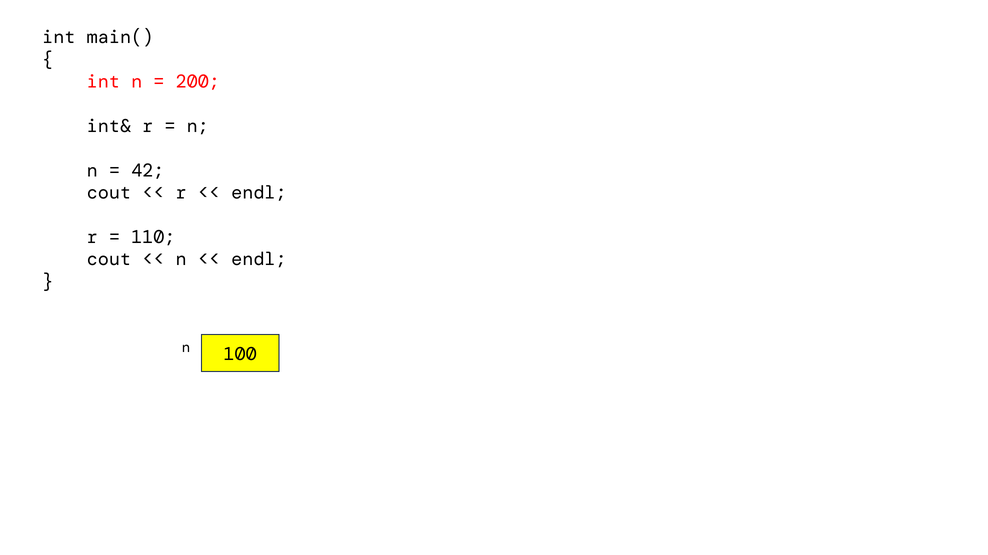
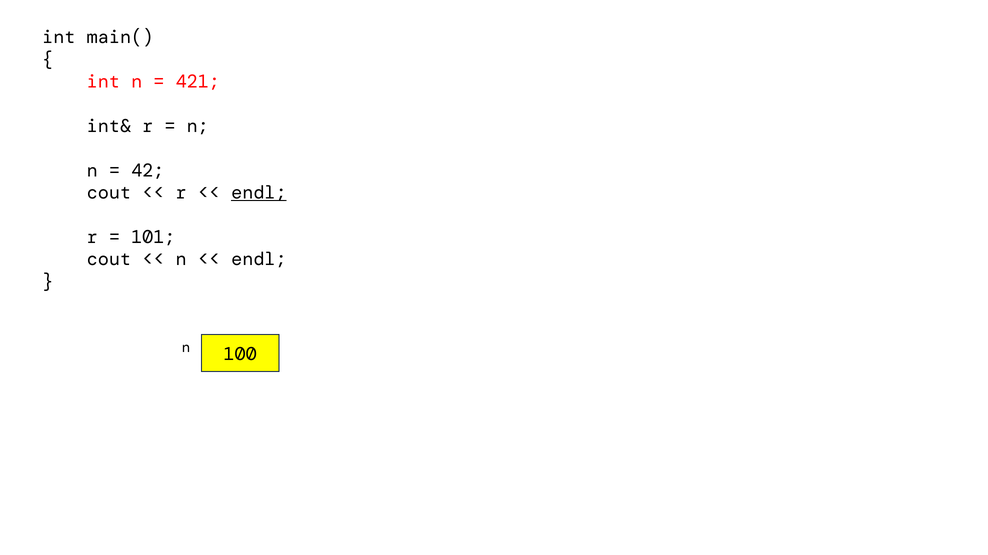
200: 200 -> 421 (198, 82)
endl underline: none -> present (259, 193)
110: 110 -> 101 (153, 237)
